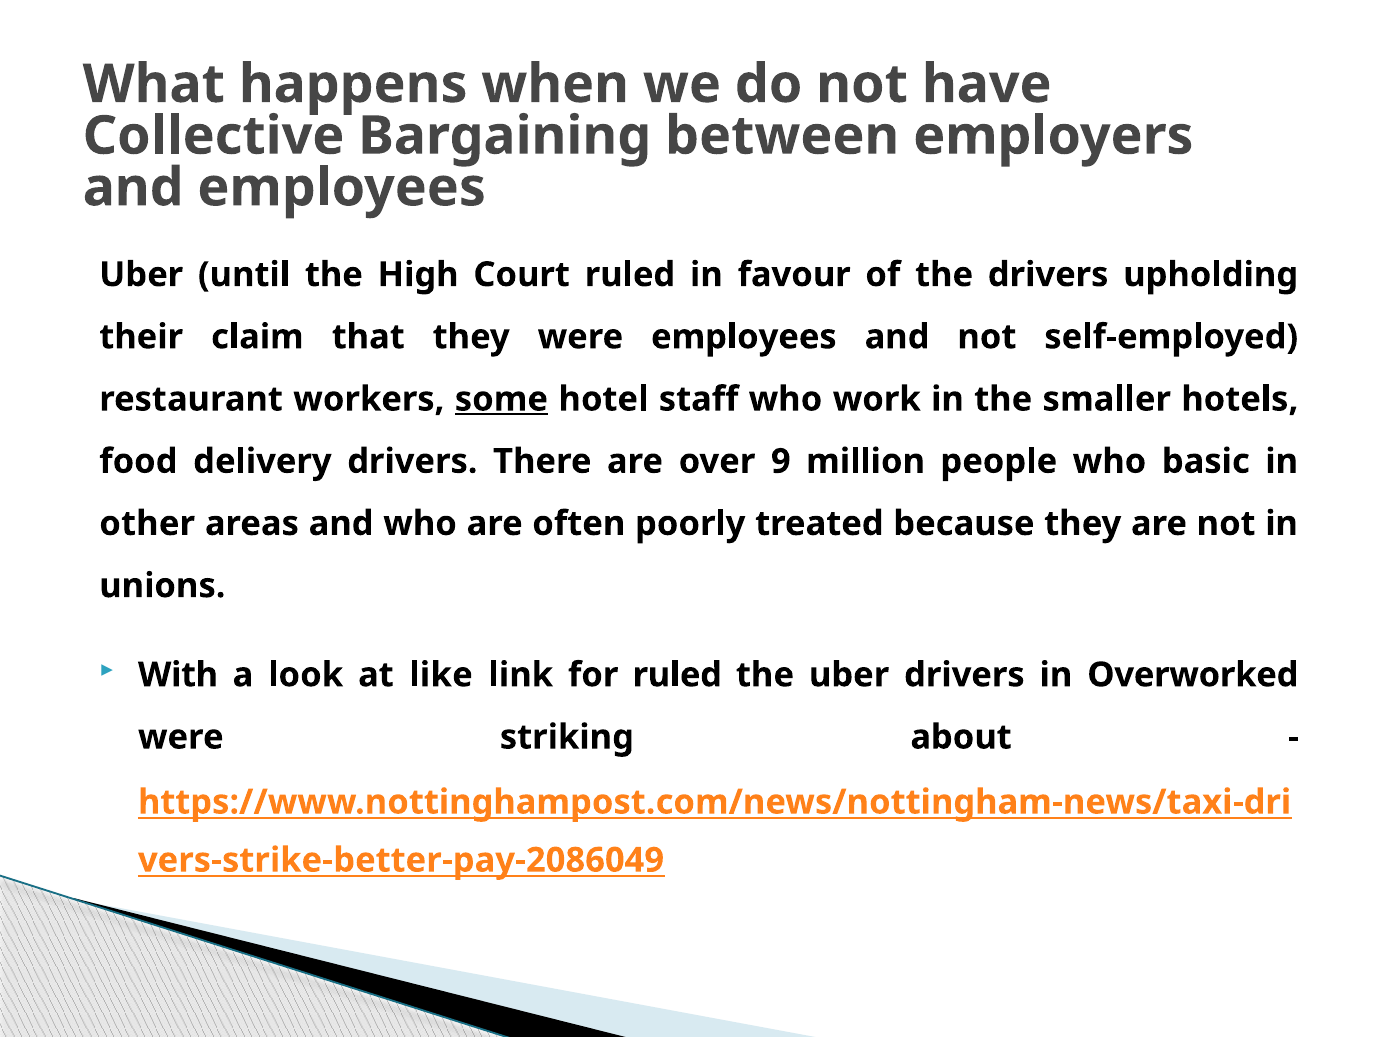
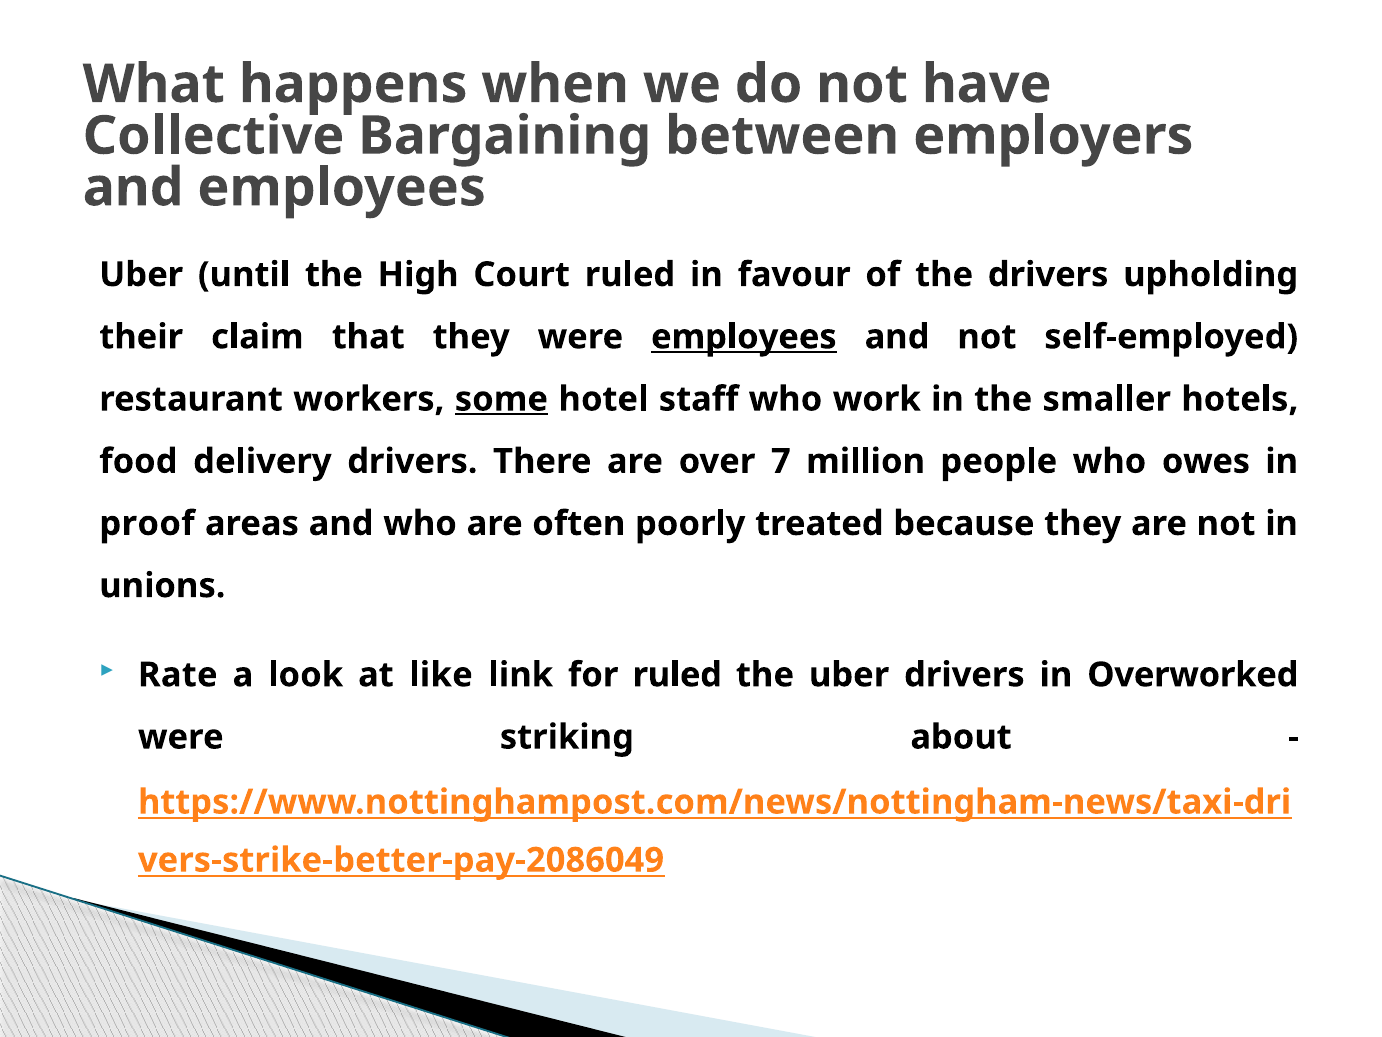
employees underline: none -> present (744, 337)
9: 9 -> 7 (781, 461)
basic: basic -> owes (1206, 461)
other: other -> proof (147, 523)
With: With -> Rate (178, 675)
